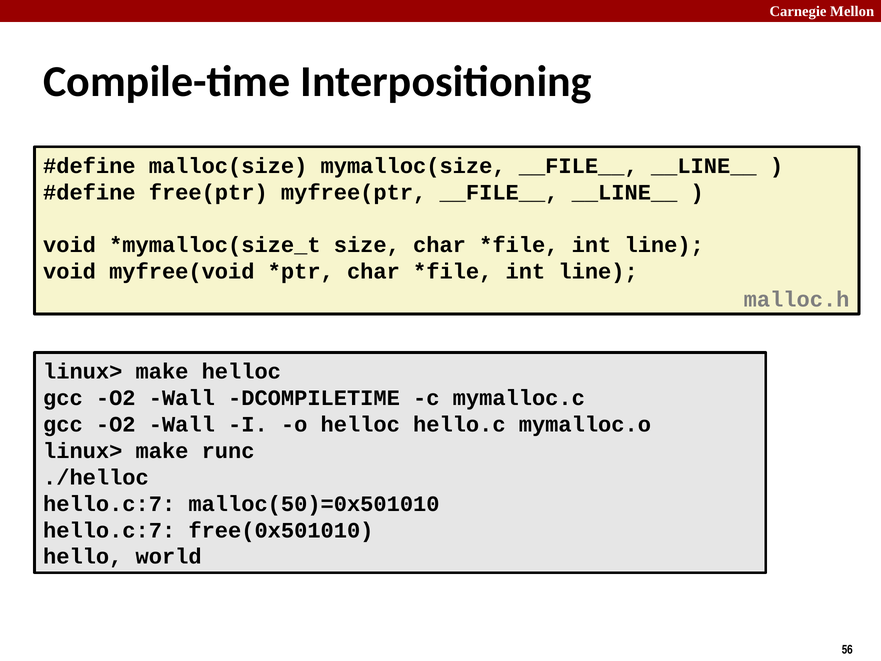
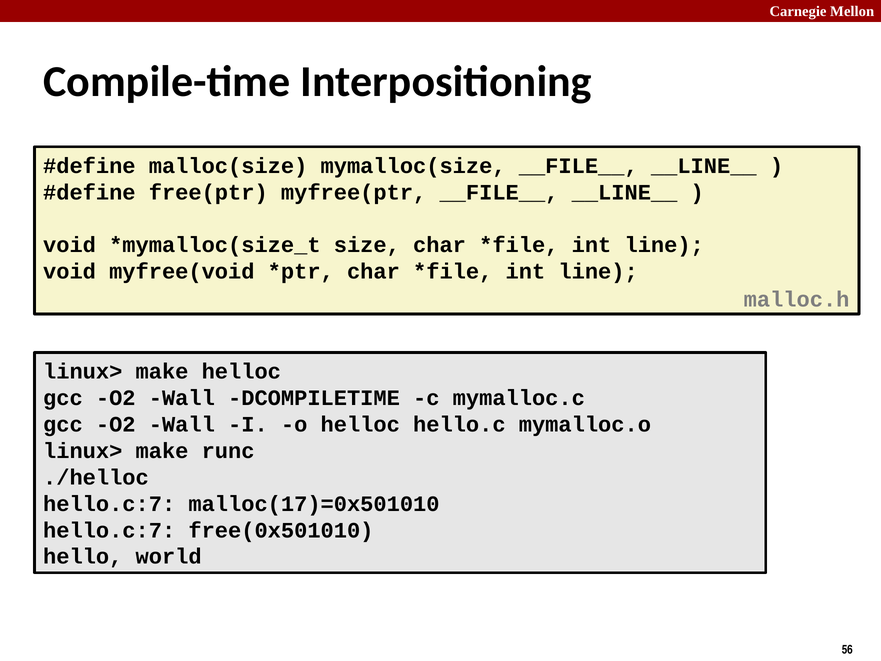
malloc(50)=0x501010: malloc(50)=0x501010 -> malloc(17)=0x501010 (314, 504)
